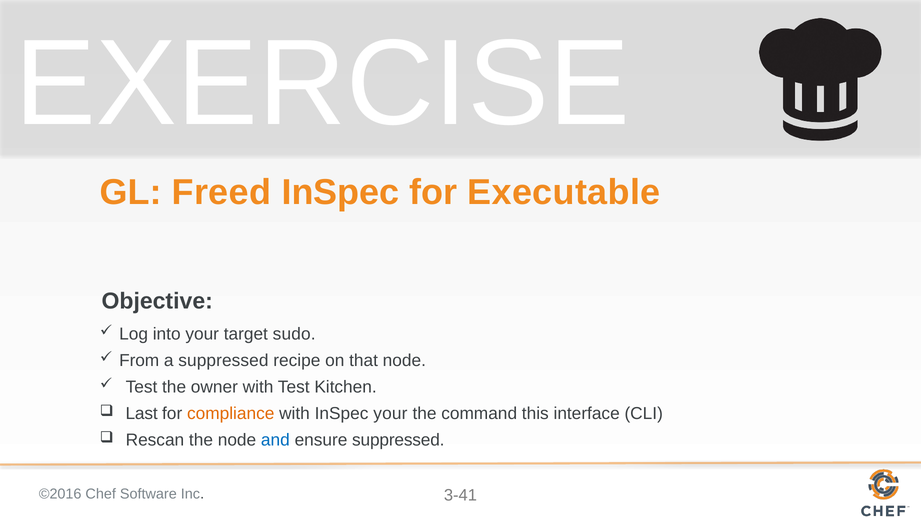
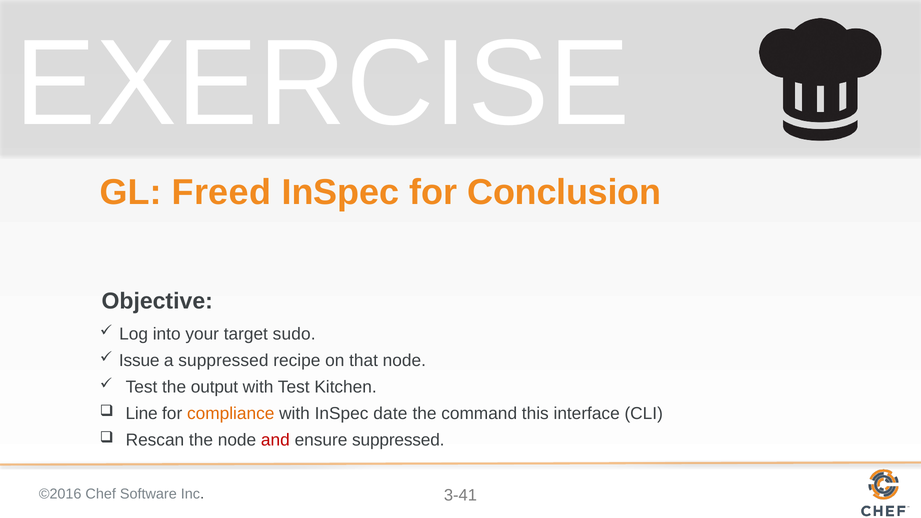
Executable: Executable -> Conclusion (564, 192)
From: From -> Issue (139, 361)
owner: owner -> output (214, 387)
Last: Last -> Line (142, 414)
InSpec your: your -> date (390, 414)
and colour: blue -> red (275, 440)
